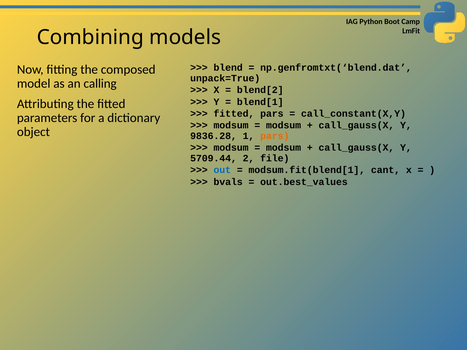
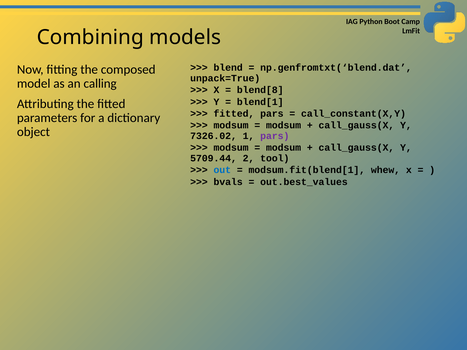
blend[2: blend[2 -> blend[8 (260, 90)
9836.28: 9836.28 -> 7326.02 (214, 136)
pars colour: orange -> purple (275, 136)
file: file -> tool (275, 158)
cant: cant -> whew (386, 170)
